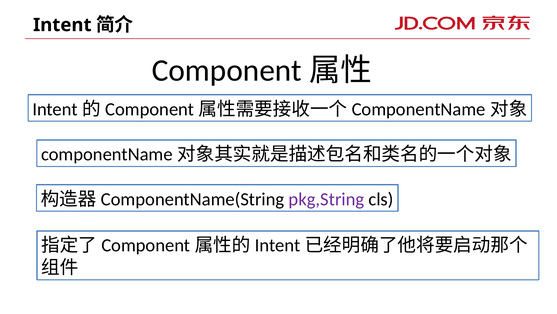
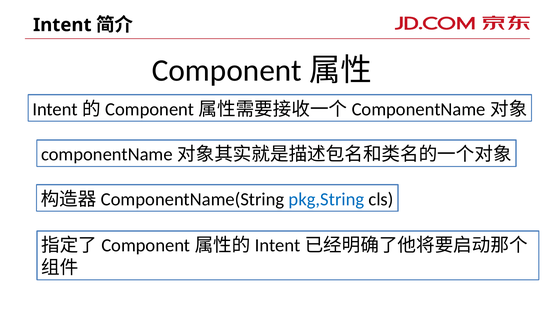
pkg,String colour: purple -> blue (326, 199)
